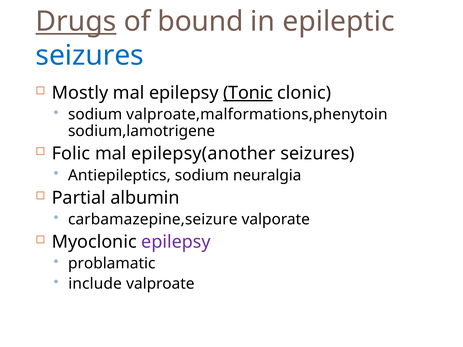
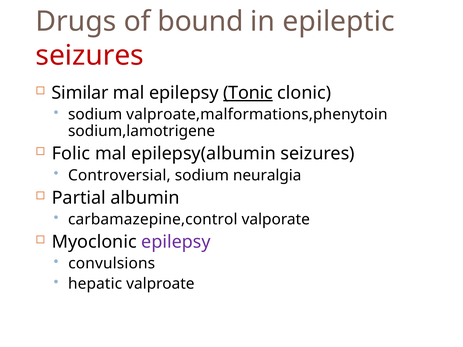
Drugs underline: present -> none (76, 22)
seizures colour: blue -> red (90, 56)
Mostly: Mostly -> Similar (80, 93)
epilepsy(another: epilepsy(another -> epilepsy(albumin (204, 154)
Antiepileptics: Antiepileptics -> Controversial (119, 175)
carbamazepine,seizure: carbamazepine,seizure -> carbamazepine,control (153, 220)
problamatic: problamatic -> convulsions (112, 264)
include: include -> hepatic (95, 284)
